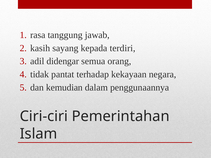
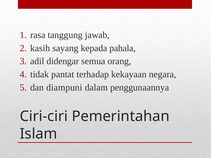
terdiri: terdiri -> pahala (123, 48)
kemudian: kemudian -> diampuni (64, 88)
